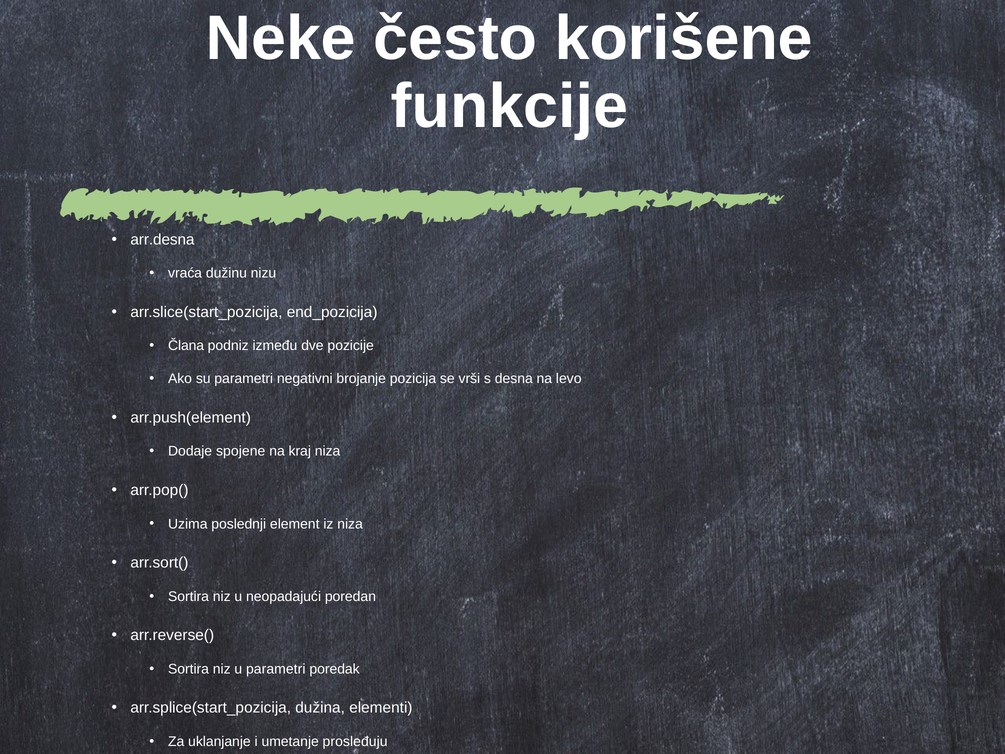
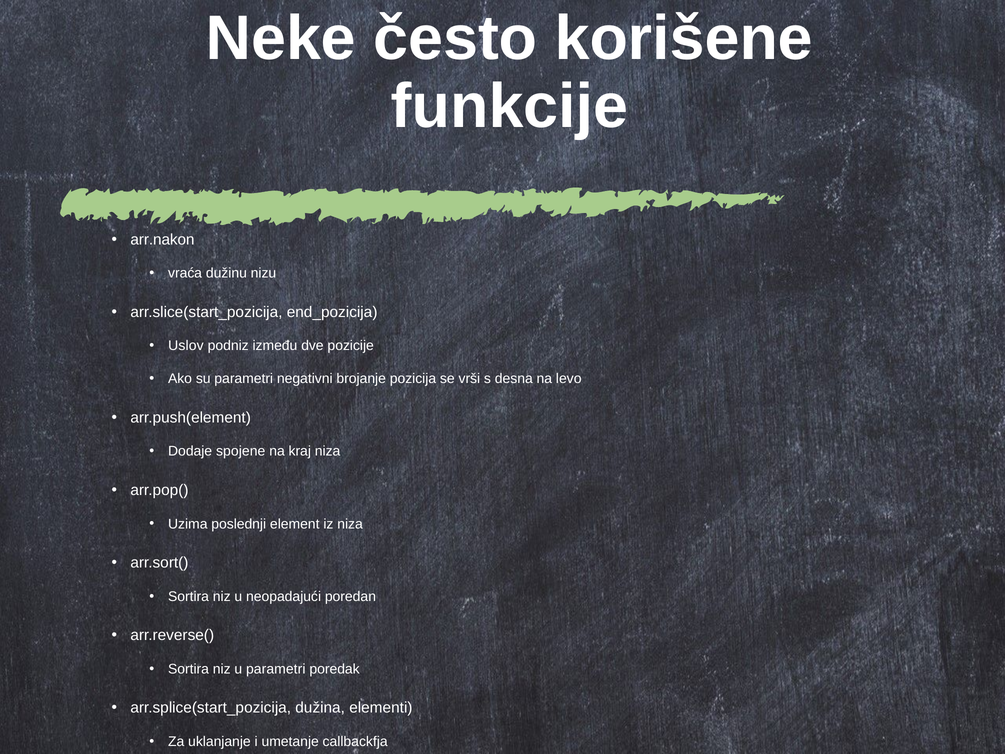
arr.desna: arr.desna -> arr.nakon (162, 240)
Člana: Člana -> Uslov (186, 346)
prosleđuju: prosleđuju -> callbackfja (355, 741)
